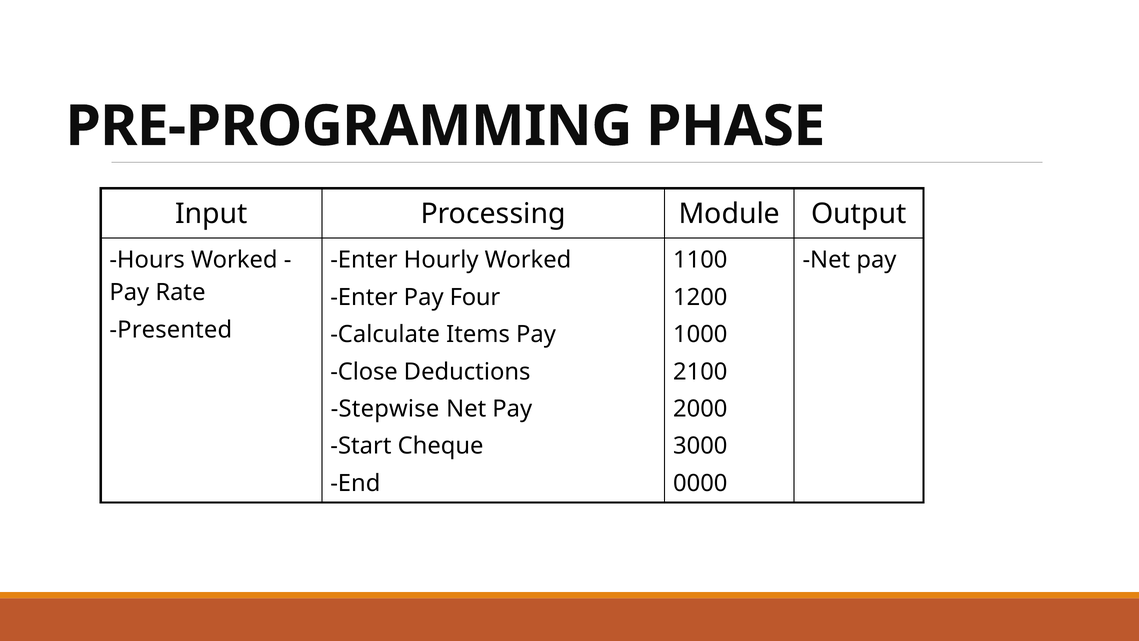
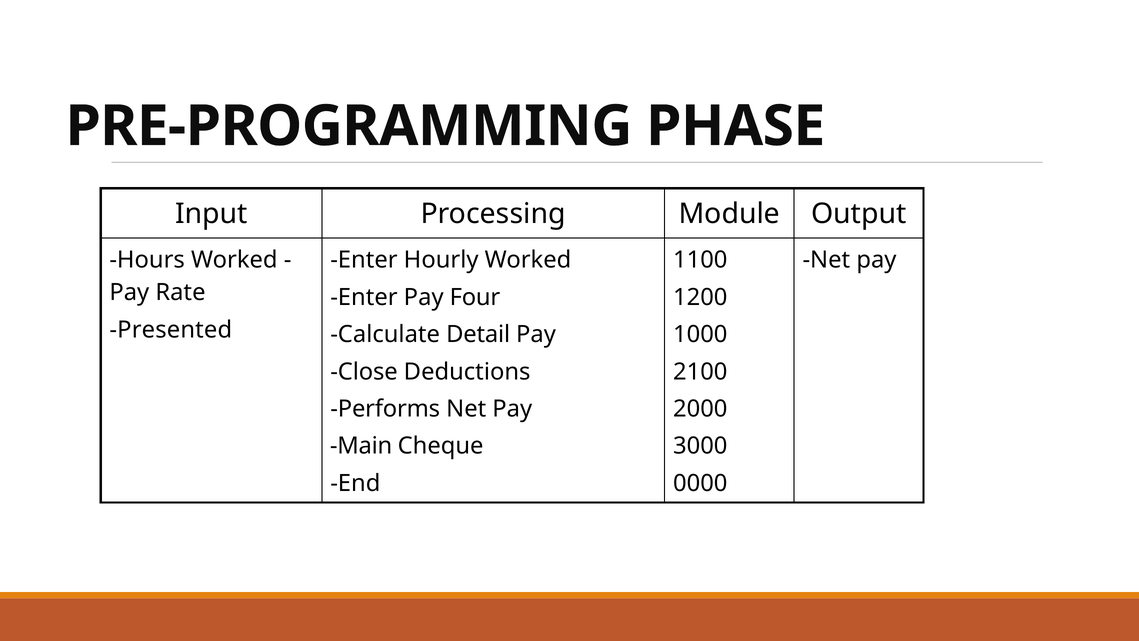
Items: Items -> Detail (478, 334)
Stepwise: Stepwise -> Performs (385, 409)
Start: Start -> Main (361, 446)
